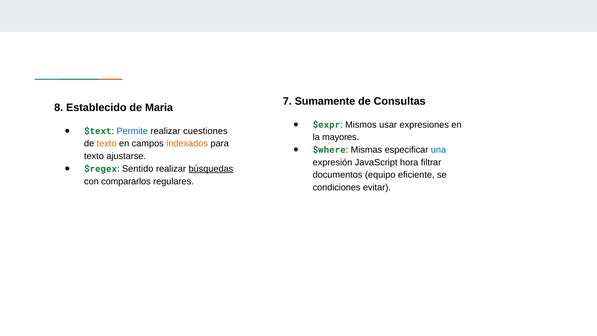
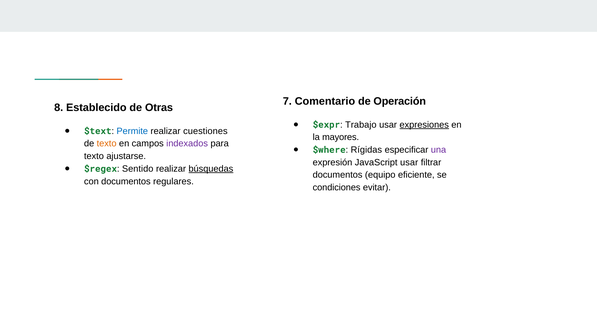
Sumamente: Sumamente -> Comentario (325, 101)
Consultas: Consultas -> Operación (400, 101)
Maria: Maria -> Otras (159, 108)
Mismos: Mismos -> Trabajo (361, 125)
expresiones underline: none -> present (424, 125)
indexados colour: orange -> purple (187, 144)
Mismas: Mismas -> Rígidas (366, 150)
una colour: blue -> purple (439, 150)
JavaScript hora: hora -> usar (409, 162)
con compararlos: compararlos -> documentos (126, 181)
